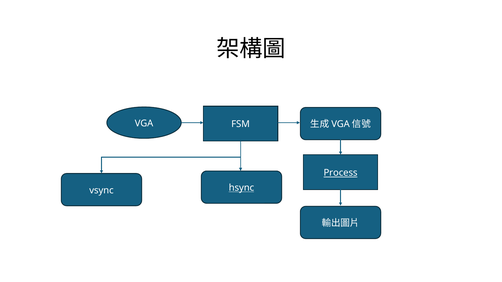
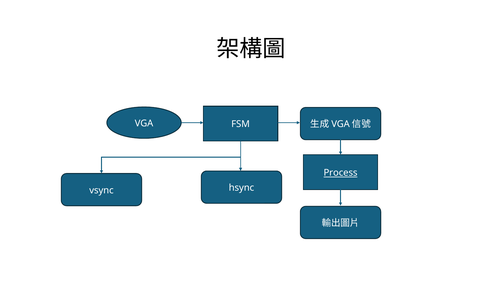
hsync underline: present -> none (241, 188)
